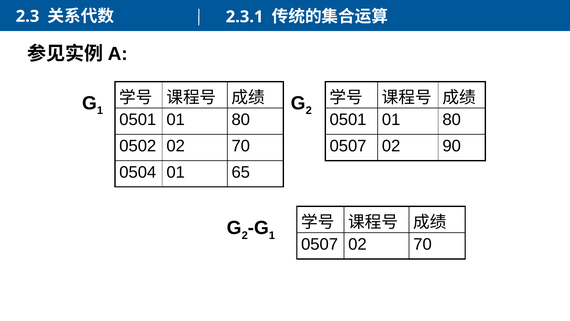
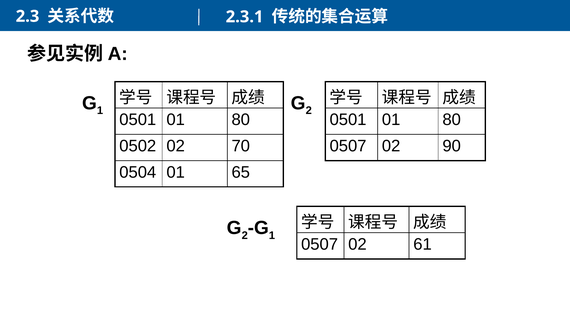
0507 02 70: 70 -> 61 (423, 244)
